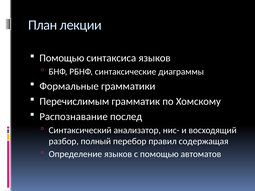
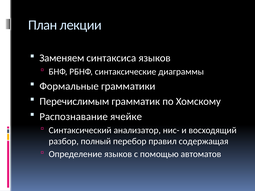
Помощью: Помощью -> Заменяем (62, 58)
послед: послед -> ячейке (126, 117)
